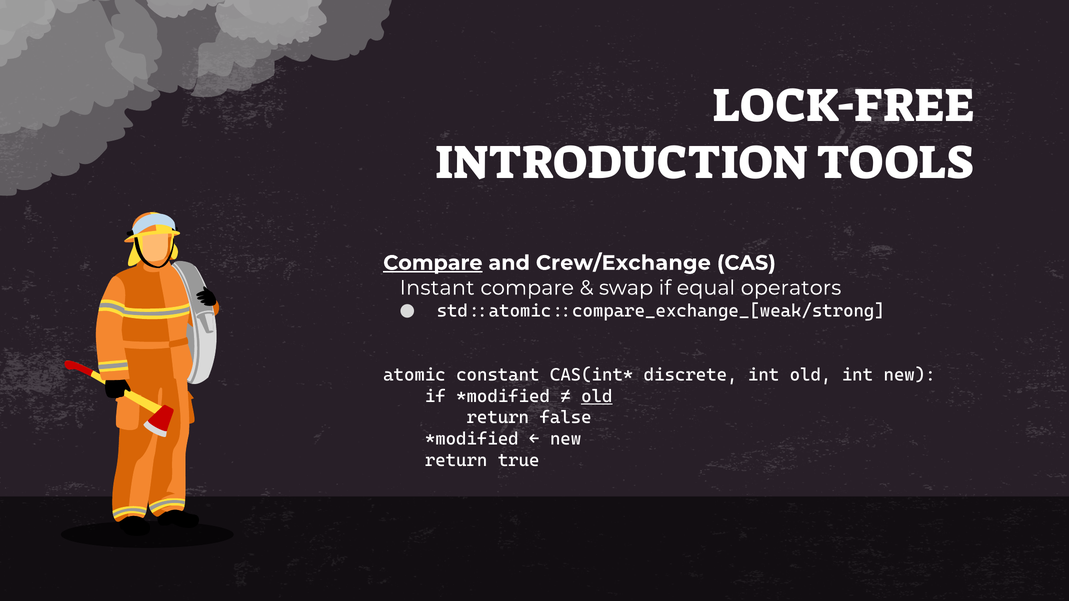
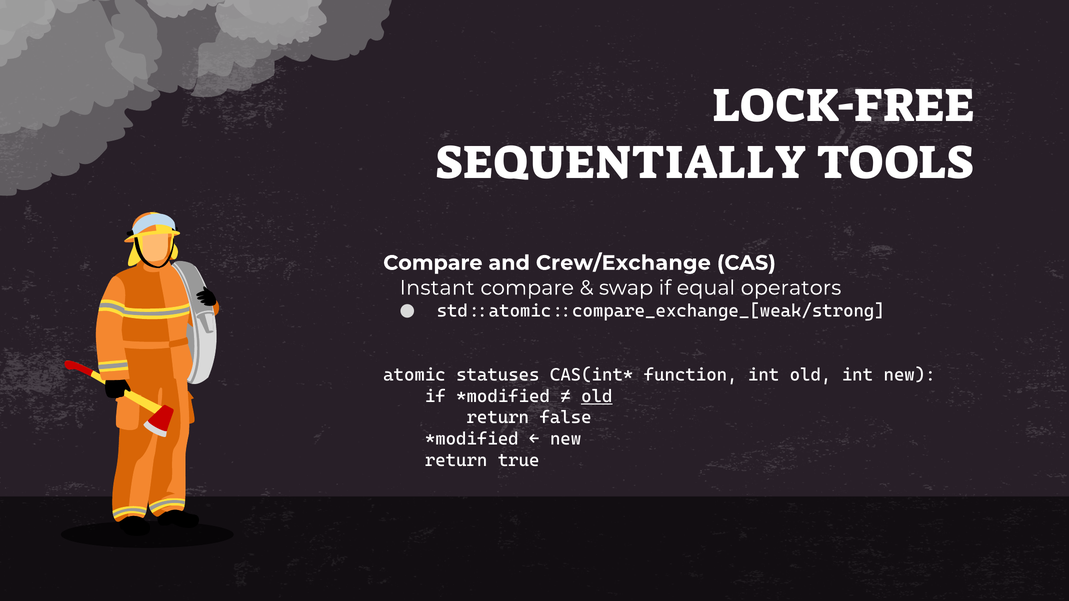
INTRODUCTION: INTRODUCTION -> SEQUENTIALLY (621, 163)
Compare underline: present -> none (433, 263)
constant: constant -> statuses (498, 375)
discrete: discrete -> function (691, 375)
